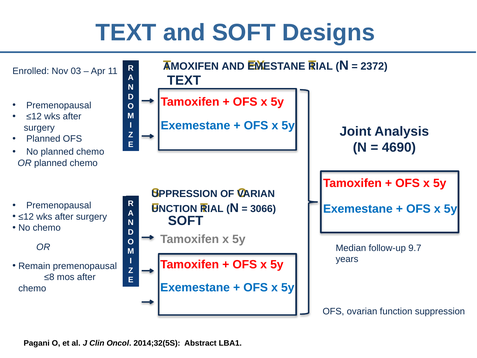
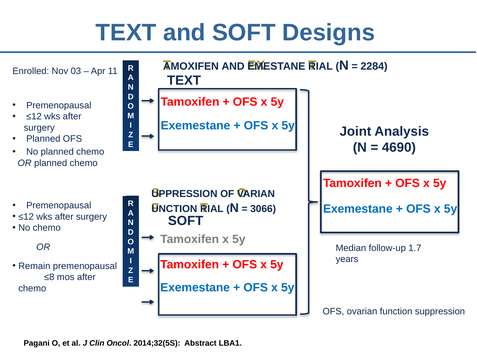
2372: 2372 -> 2284 (374, 66)
9.7: 9.7 -> 1.7 (415, 248)
